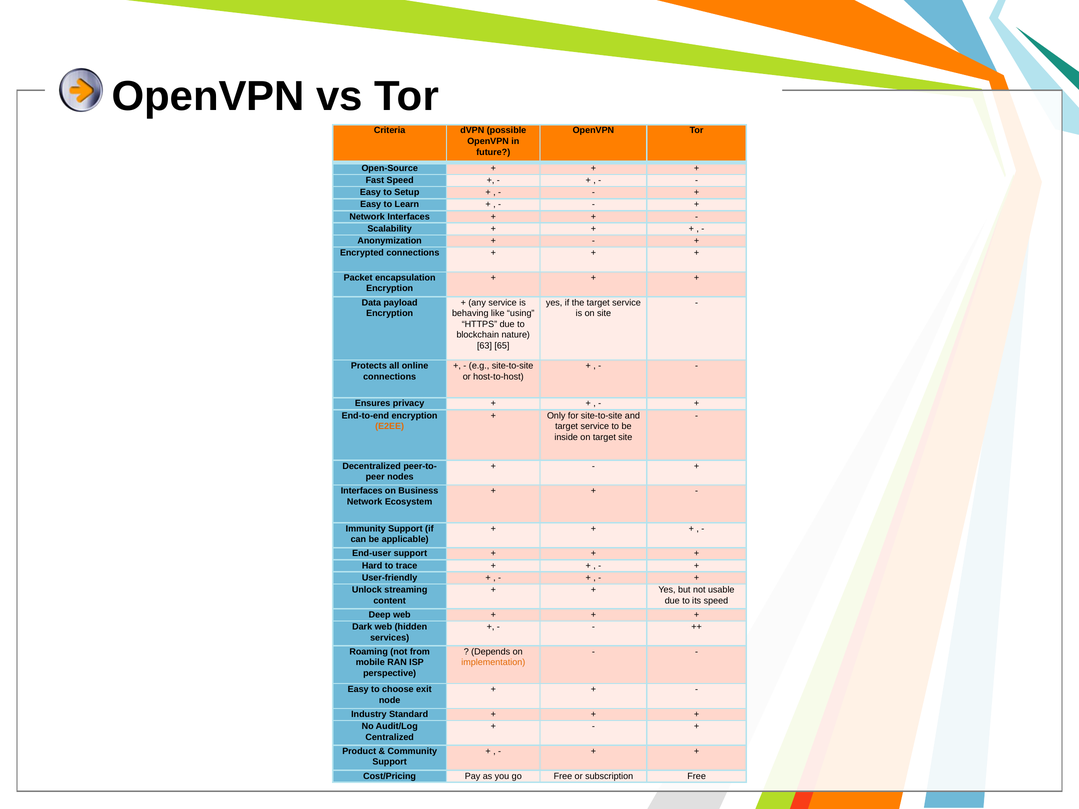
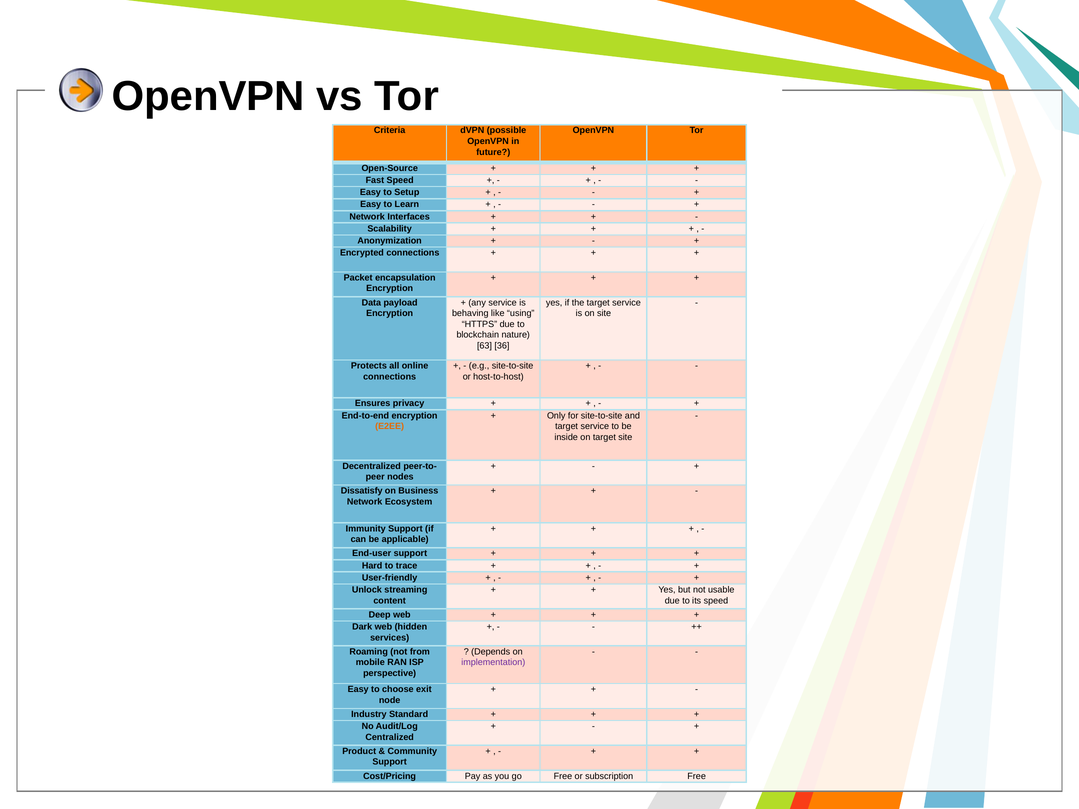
65: 65 -> 36 (502, 346)
Interfaces: Interfaces -> Dissatisfy (362, 491)
implementation colour: orange -> purple (493, 663)
